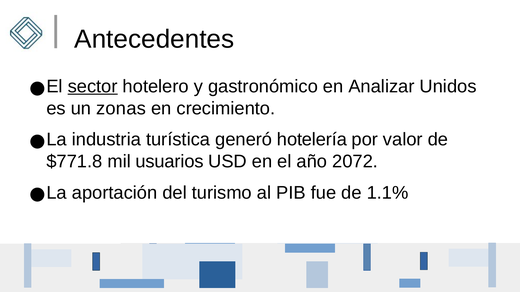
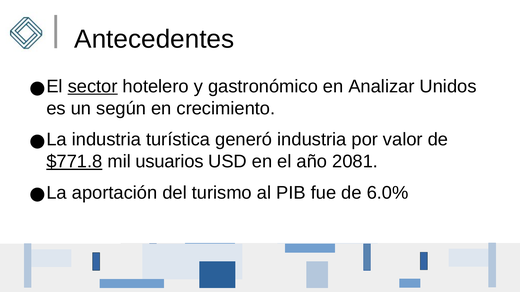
zonas: zonas -> según (121, 109)
generó hotelería: hotelería -> industria (312, 140)
$771.8 underline: none -> present (74, 162)
2072: 2072 -> 2081 (355, 162)
1.1%: 1.1% -> 6.0% (388, 193)
